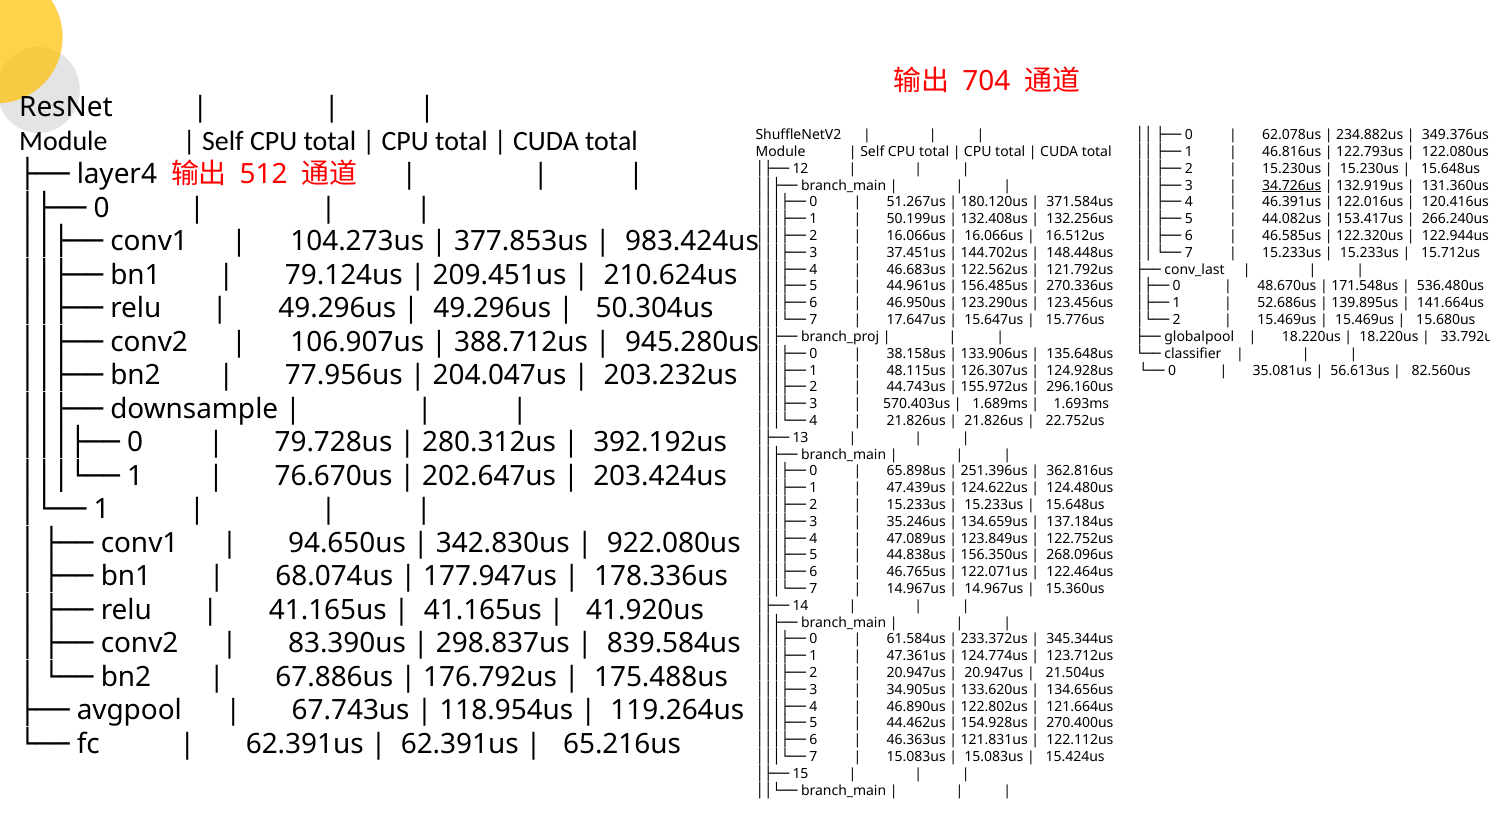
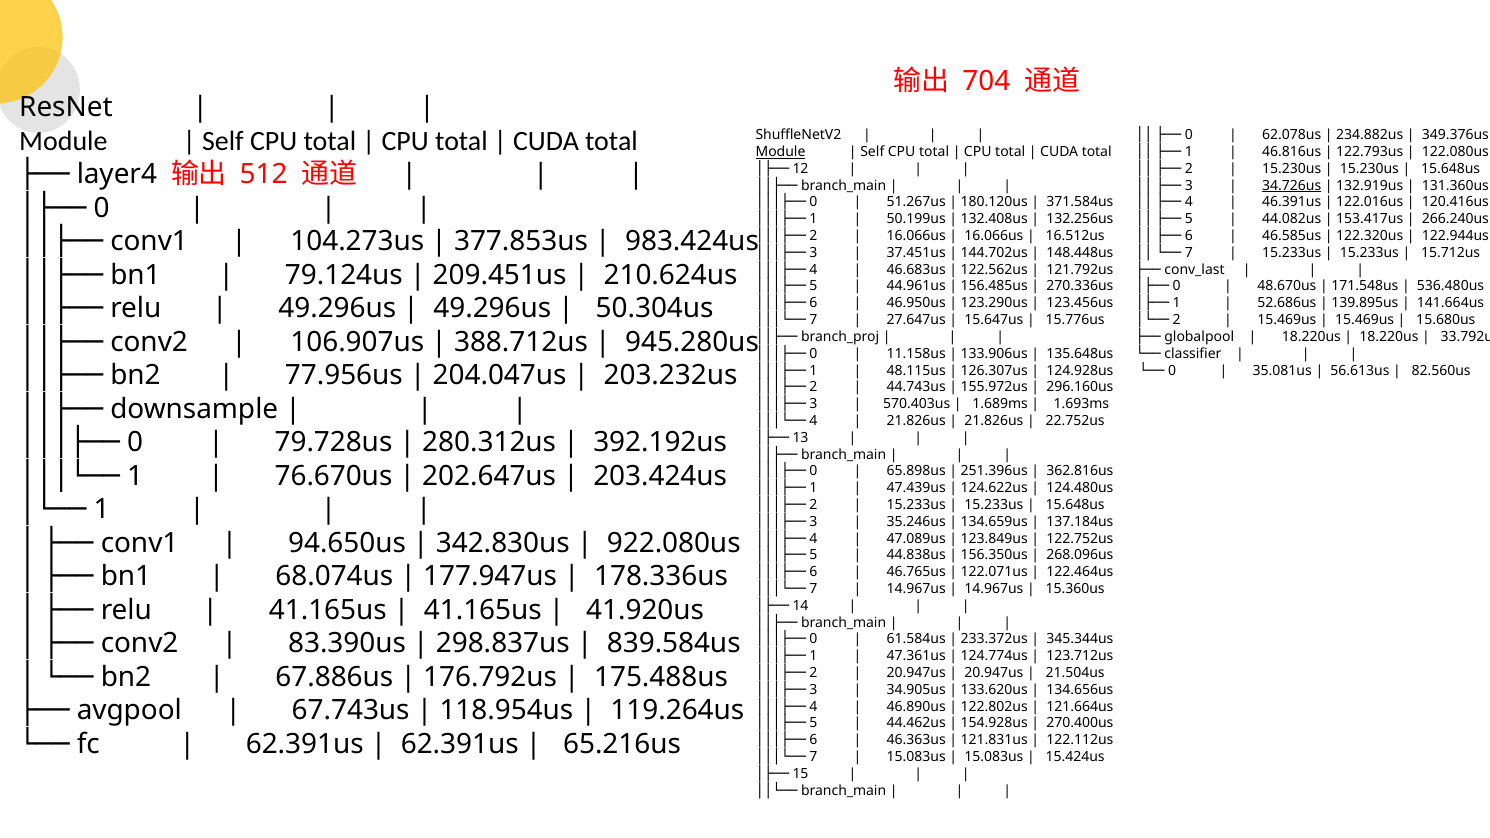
Module underline: none -> present (781, 152)
17.647us: 17.647us -> 27.647us (916, 320)
38.158us: 38.158us -> 11.158us (916, 354)
